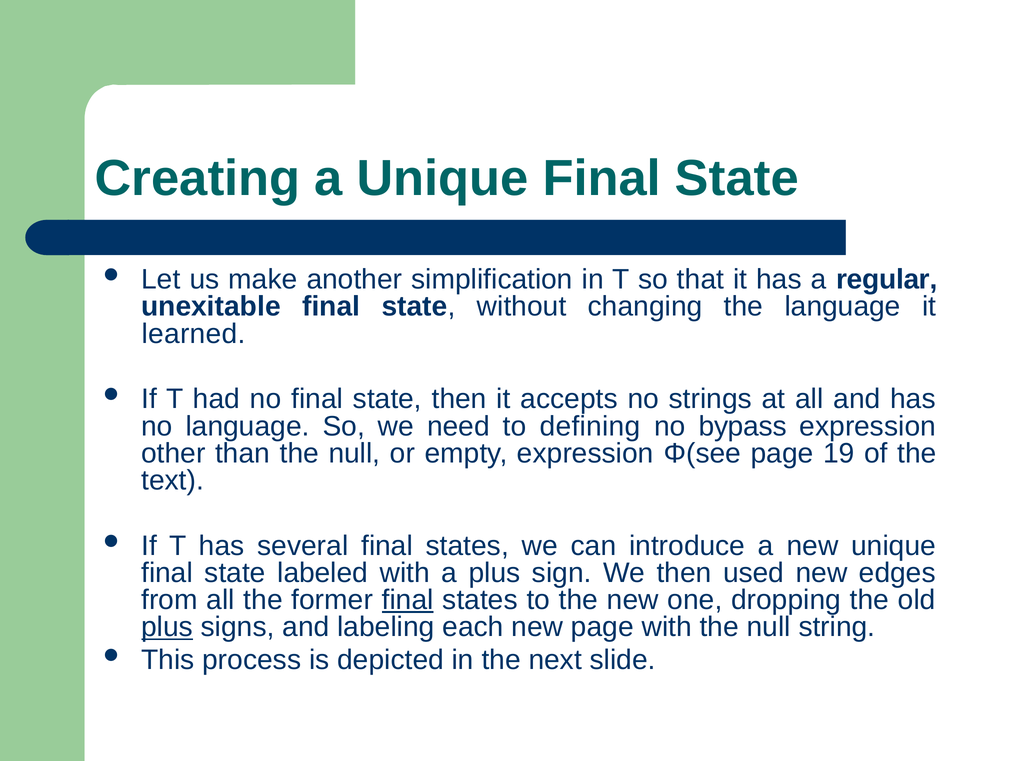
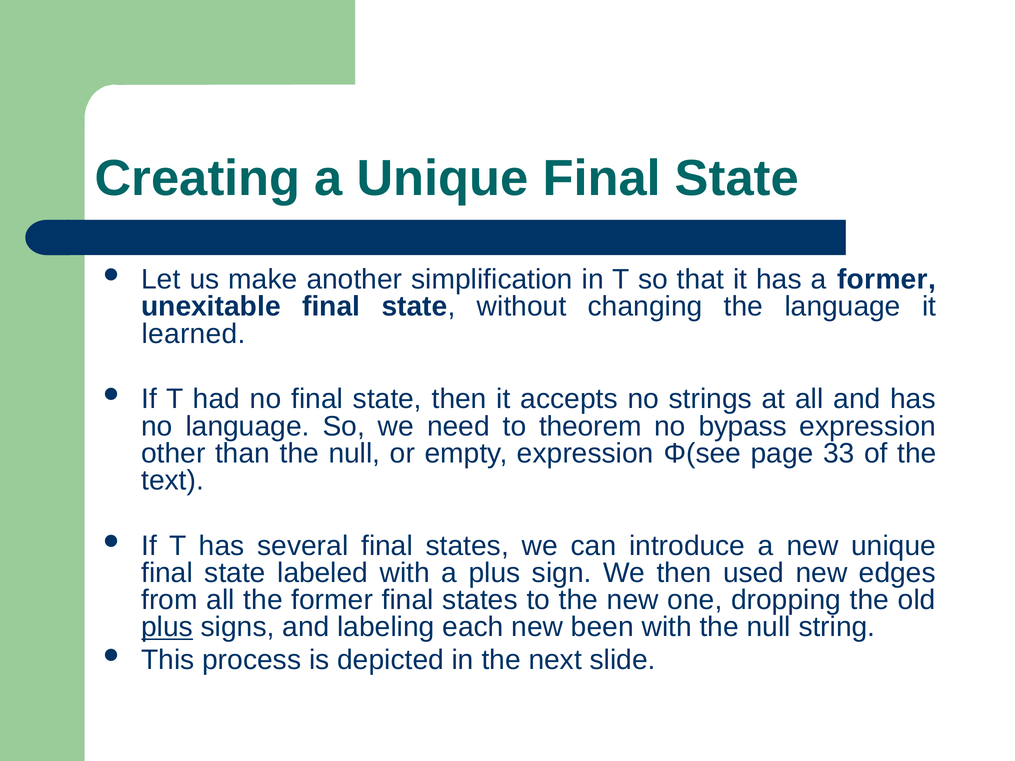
a regular: regular -> former (887, 280)
defining: defining -> theorem (590, 426)
19: 19 -> 33 (839, 453)
final underline: present -> none (408, 600)
new page: page -> been (602, 627)
